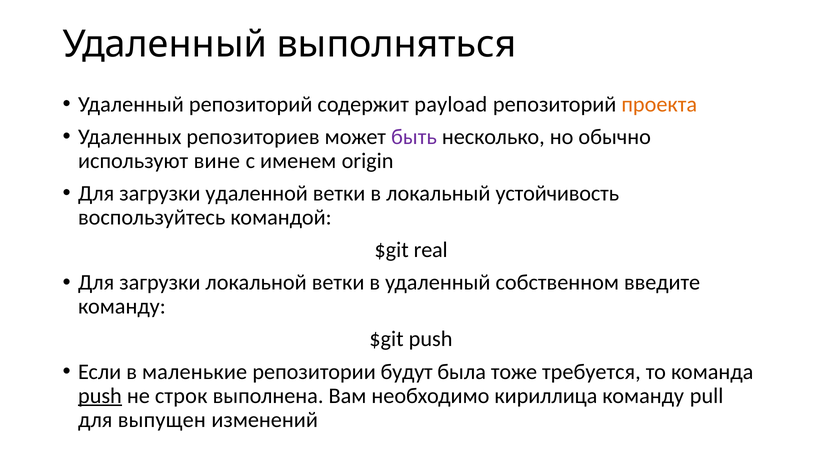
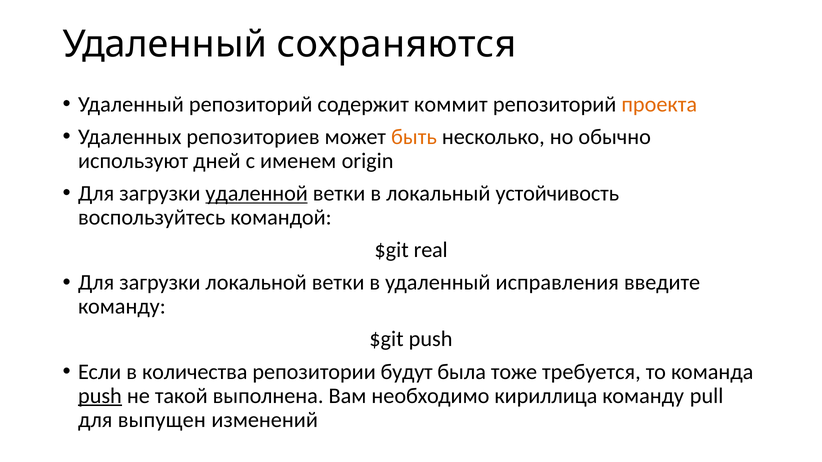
выполняться: выполняться -> сохраняются (397, 44)
payload: payload -> коммит (451, 104)
быть colour: purple -> orange (414, 137)
вине: вине -> дней (217, 161)
удаленной underline: none -> present (257, 194)
собственном: собственном -> исправления (557, 283)
маленькие: маленькие -> количества (195, 372)
строк: строк -> такой (181, 396)
